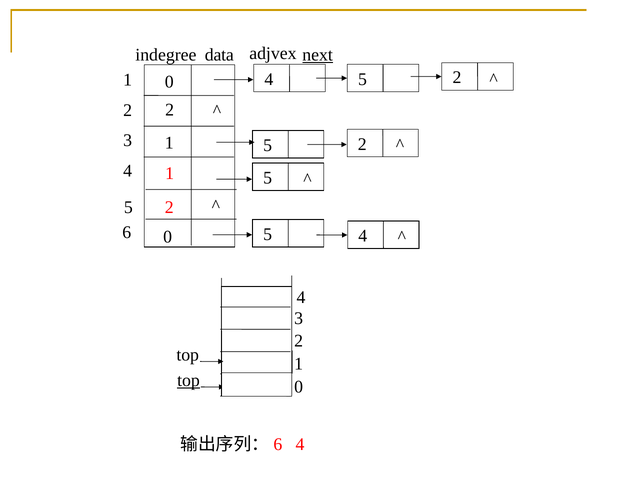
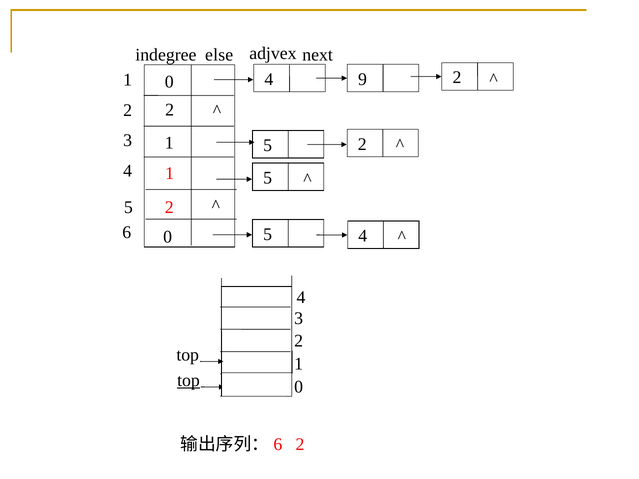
next underline: present -> none (318, 55)
data: data -> else (219, 55)
5: 5 -> 9 (362, 79)
4: 4 -> 2 (300, 445)
